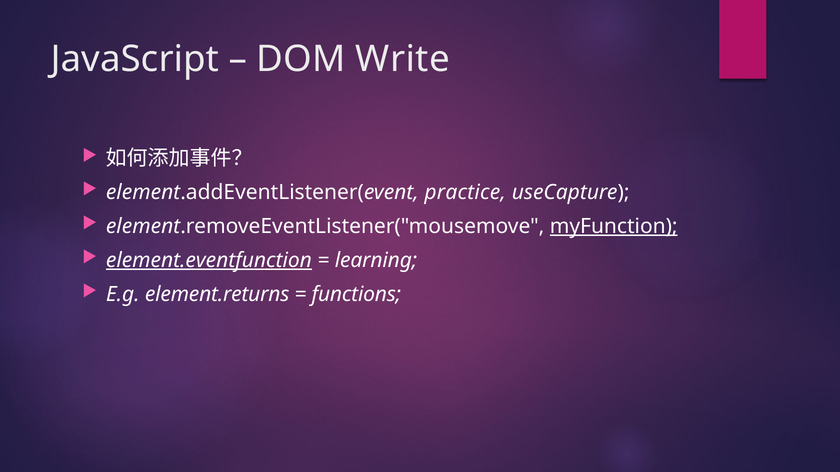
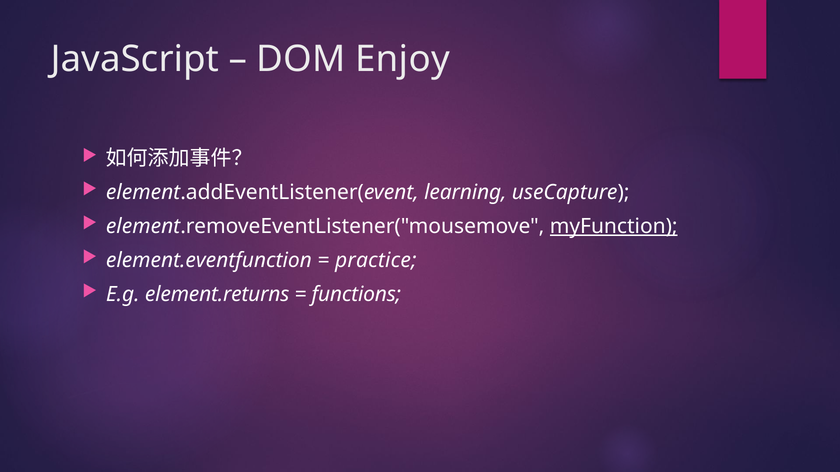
Write: Write -> Enjoy (403, 59)
practice: practice -> learning (465, 193)
element.eventfunction underline: present -> none (209, 261)
learning: learning -> practice (376, 261)
